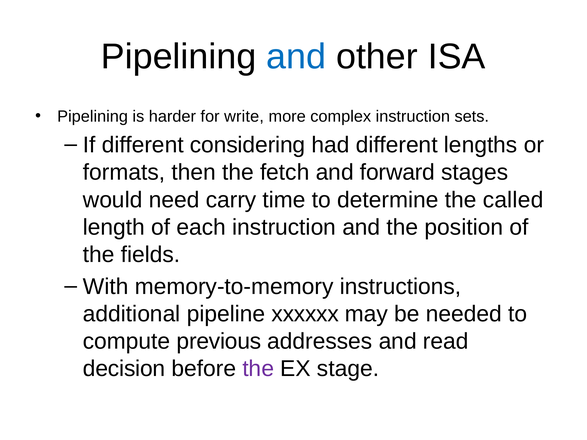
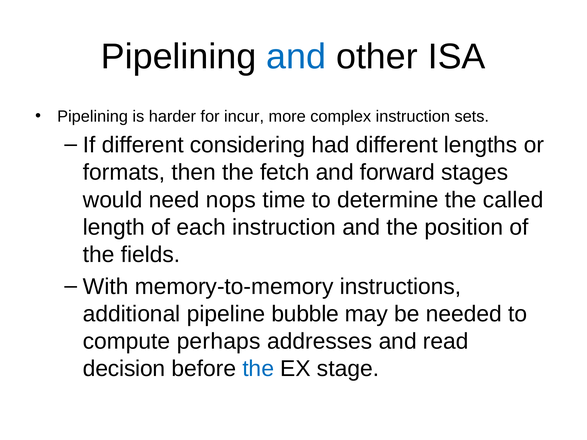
write: write -> incur (244, 117)
carry: carry -> nops (231, 200)
xxxxxx: xxxxxx -> bubble (305, 314)
previous: previous -> perhaps (219, 342)
the colour: purple -> blue (258, 369)
